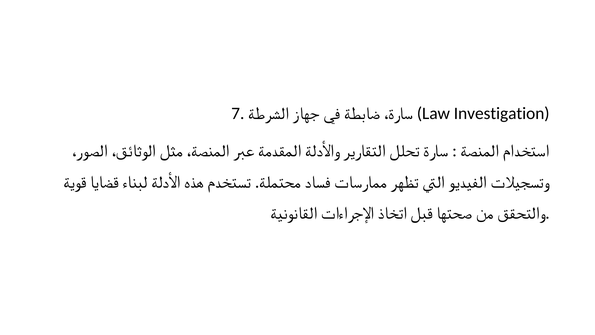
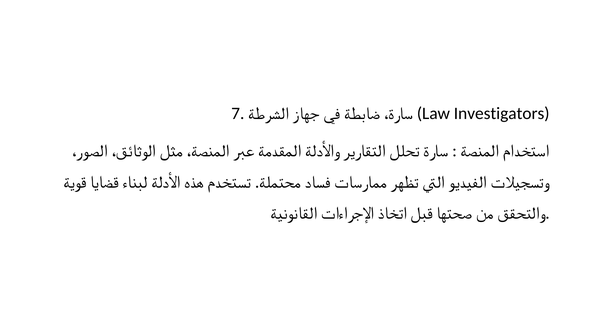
Investigation: Investigation -> Investigators (502, 113)
